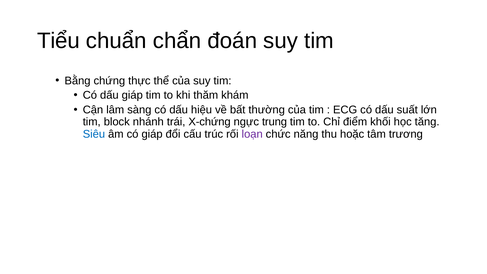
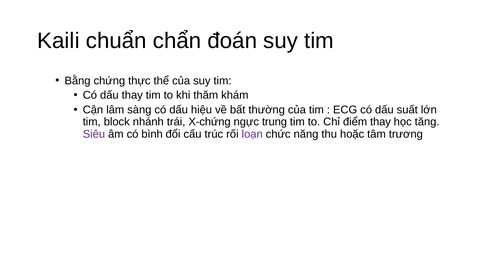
Tiểu: Tiểu -> Kaili (58, 41)
dấu giáp: giáp -> thay (132, 95)
điểm khối: khối -> thay (381, 122)
Siêu colour: blue -> purple (94, 134)
có giáp: giáp -> bình (152, 134)
